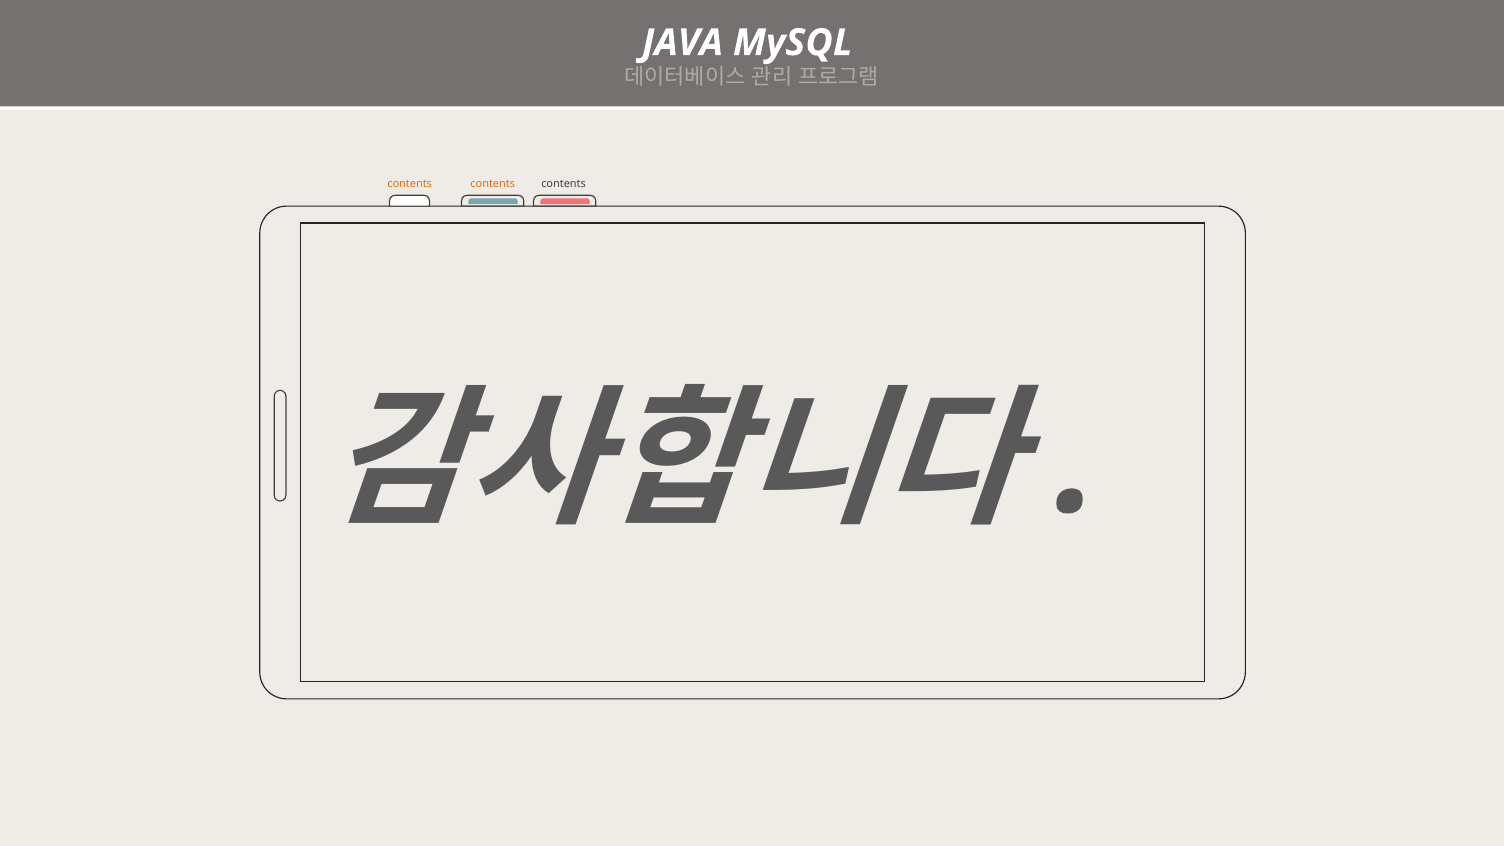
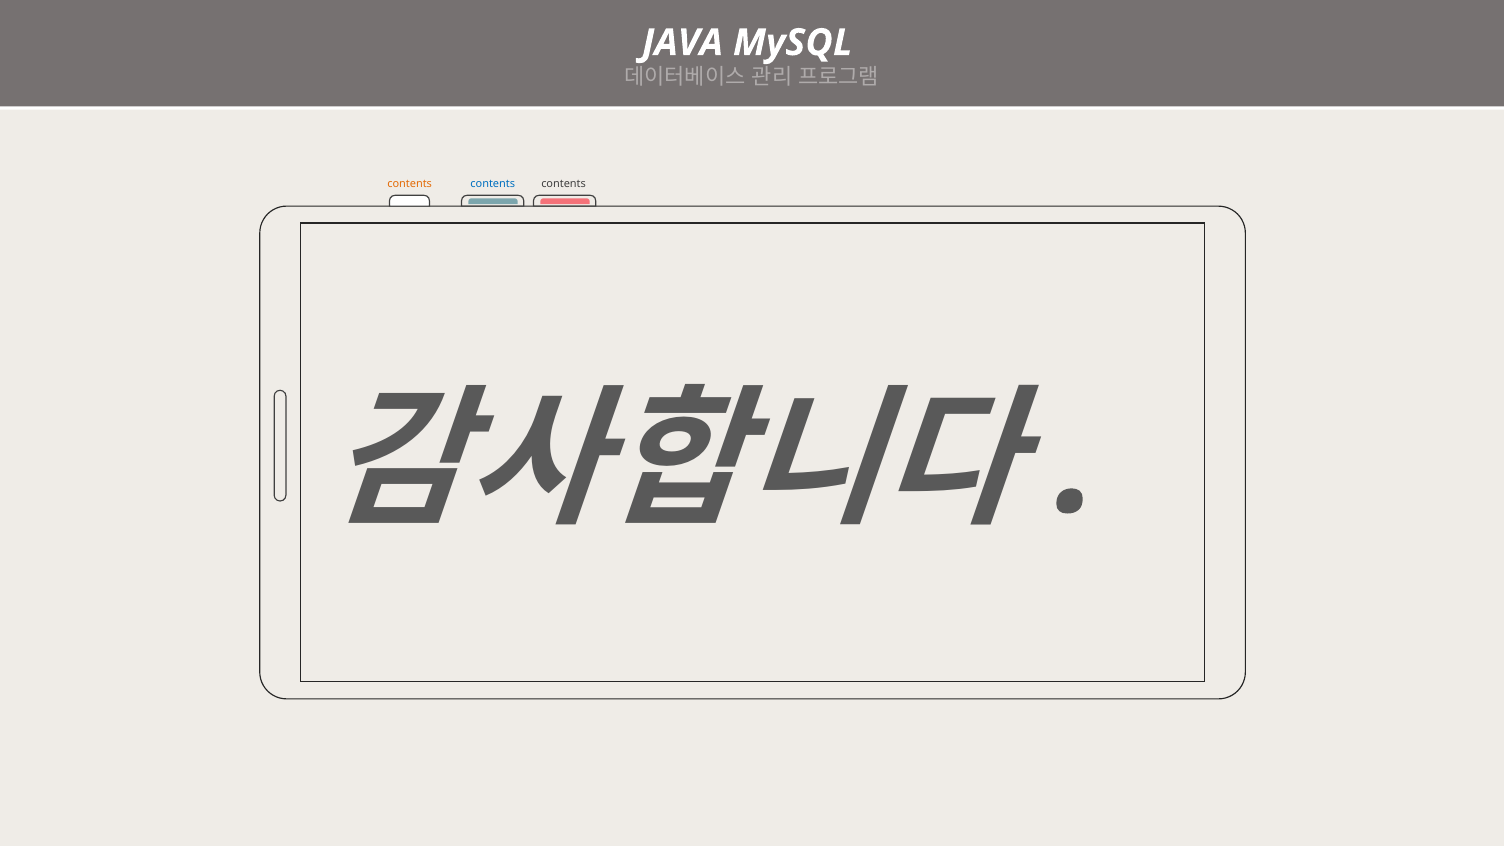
contents colour: orange -> blue (493, 184)
